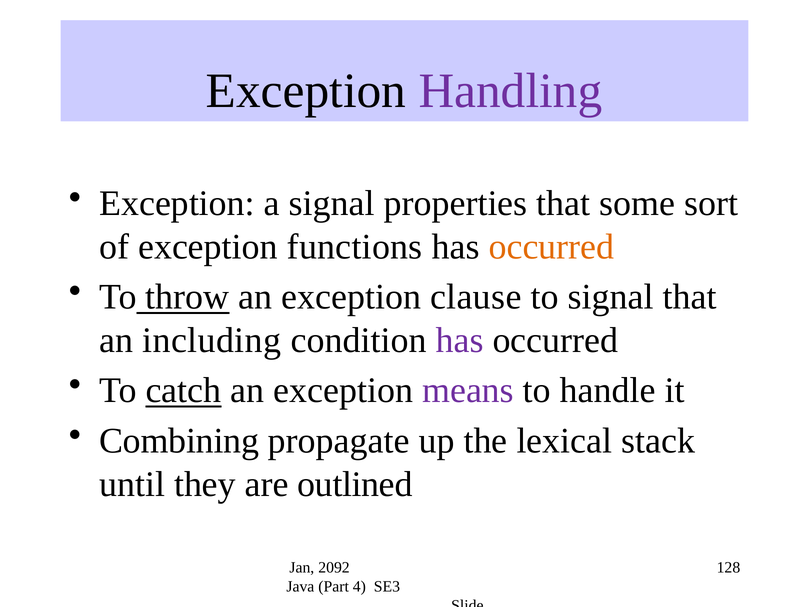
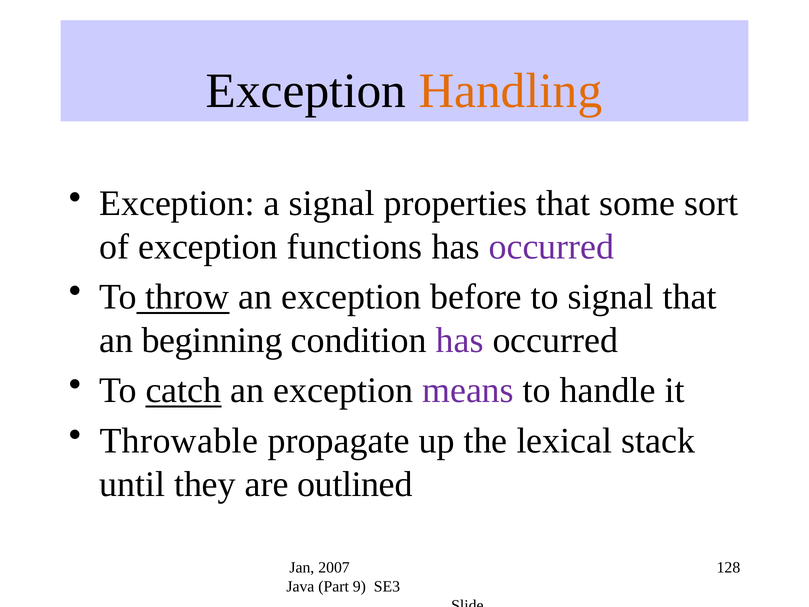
Handling colour: purple -> orange (510, 91)
occurred colour: orange -> purple (551, 247)
clause: clause -> before (476, 297)
including: including -> beginning (212, 340)
Combining: Combining -> Throwable (179, 441)
2092: 2092 -> 2007 (334, 567)
4: 4 -> 9 (359, 586)
